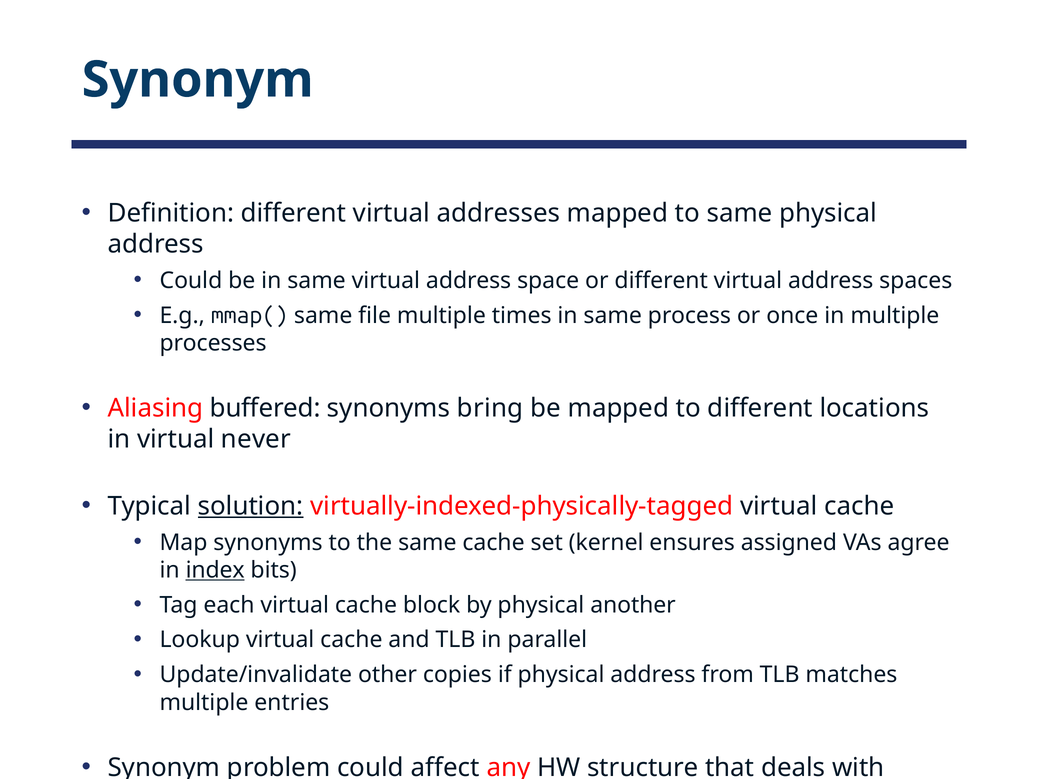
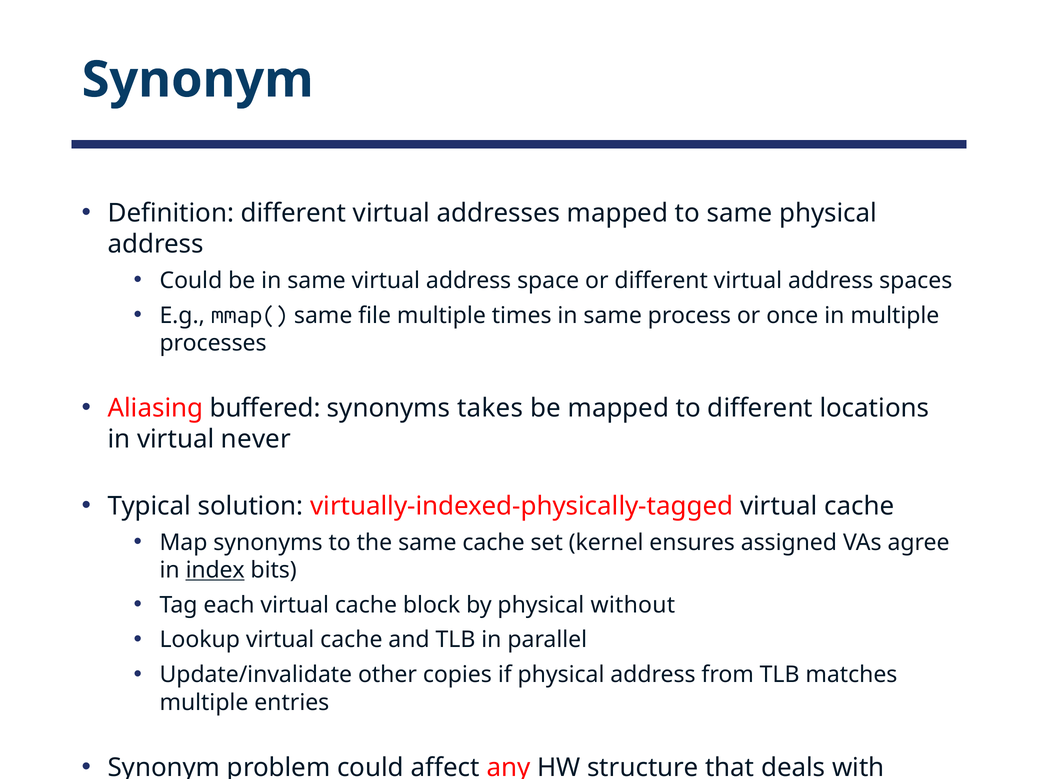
bring: bring -> takes (490, 408)
solution underline: present -> none (251, 506)
another: another -> without (633, 605)
